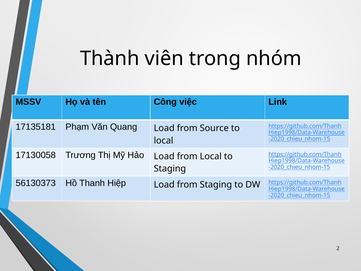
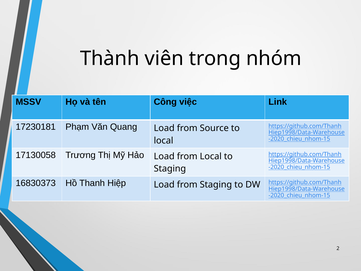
17135181: 17135181 -> 17230181 (36, 127)
56130373: 56130373 -> 16830373 (36, 183)
